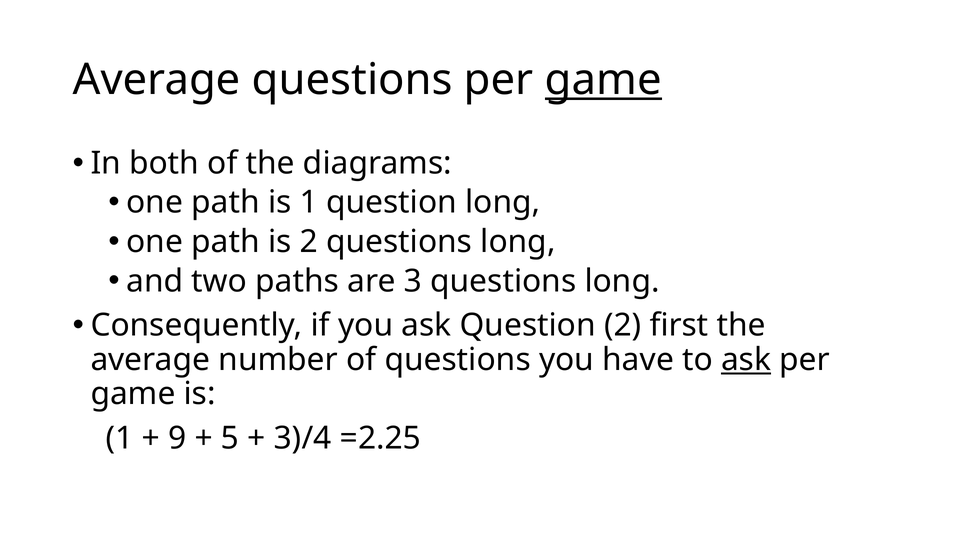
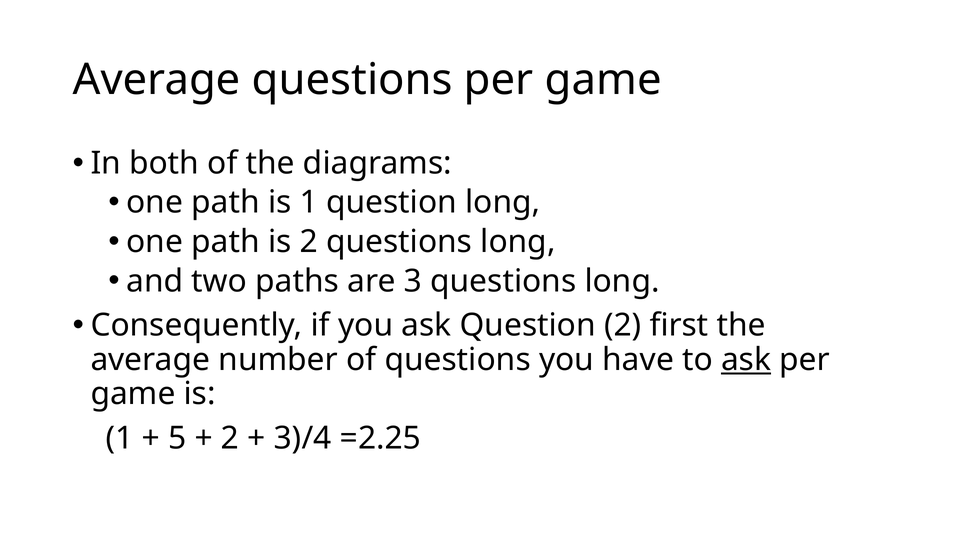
game underline: present -> none (603, 80)
9: 9 -> 5 (177, 438)
5: 5 -> 2 (230, 438)
